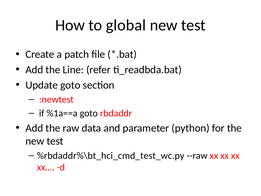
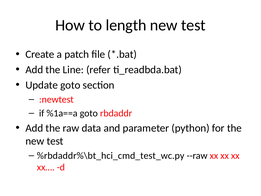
global: global -> length (126, 25)
